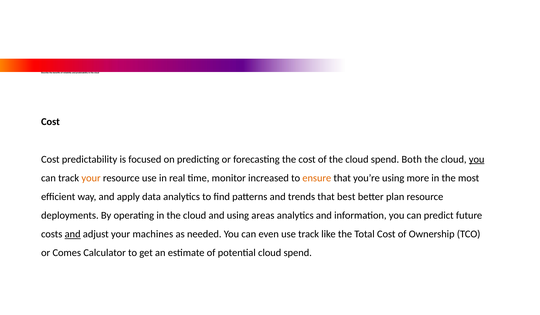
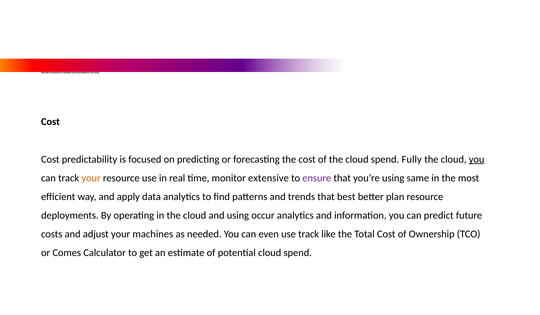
Both: Both -> Fully (412, 159)
increased: increased -> extensive (268, 178)
ensure colour: orange -> purple (317, 178)
more: more -> same (418, 178)
areas: areas -> occur (263, 215)
and underline: present -> none (73, 234)
